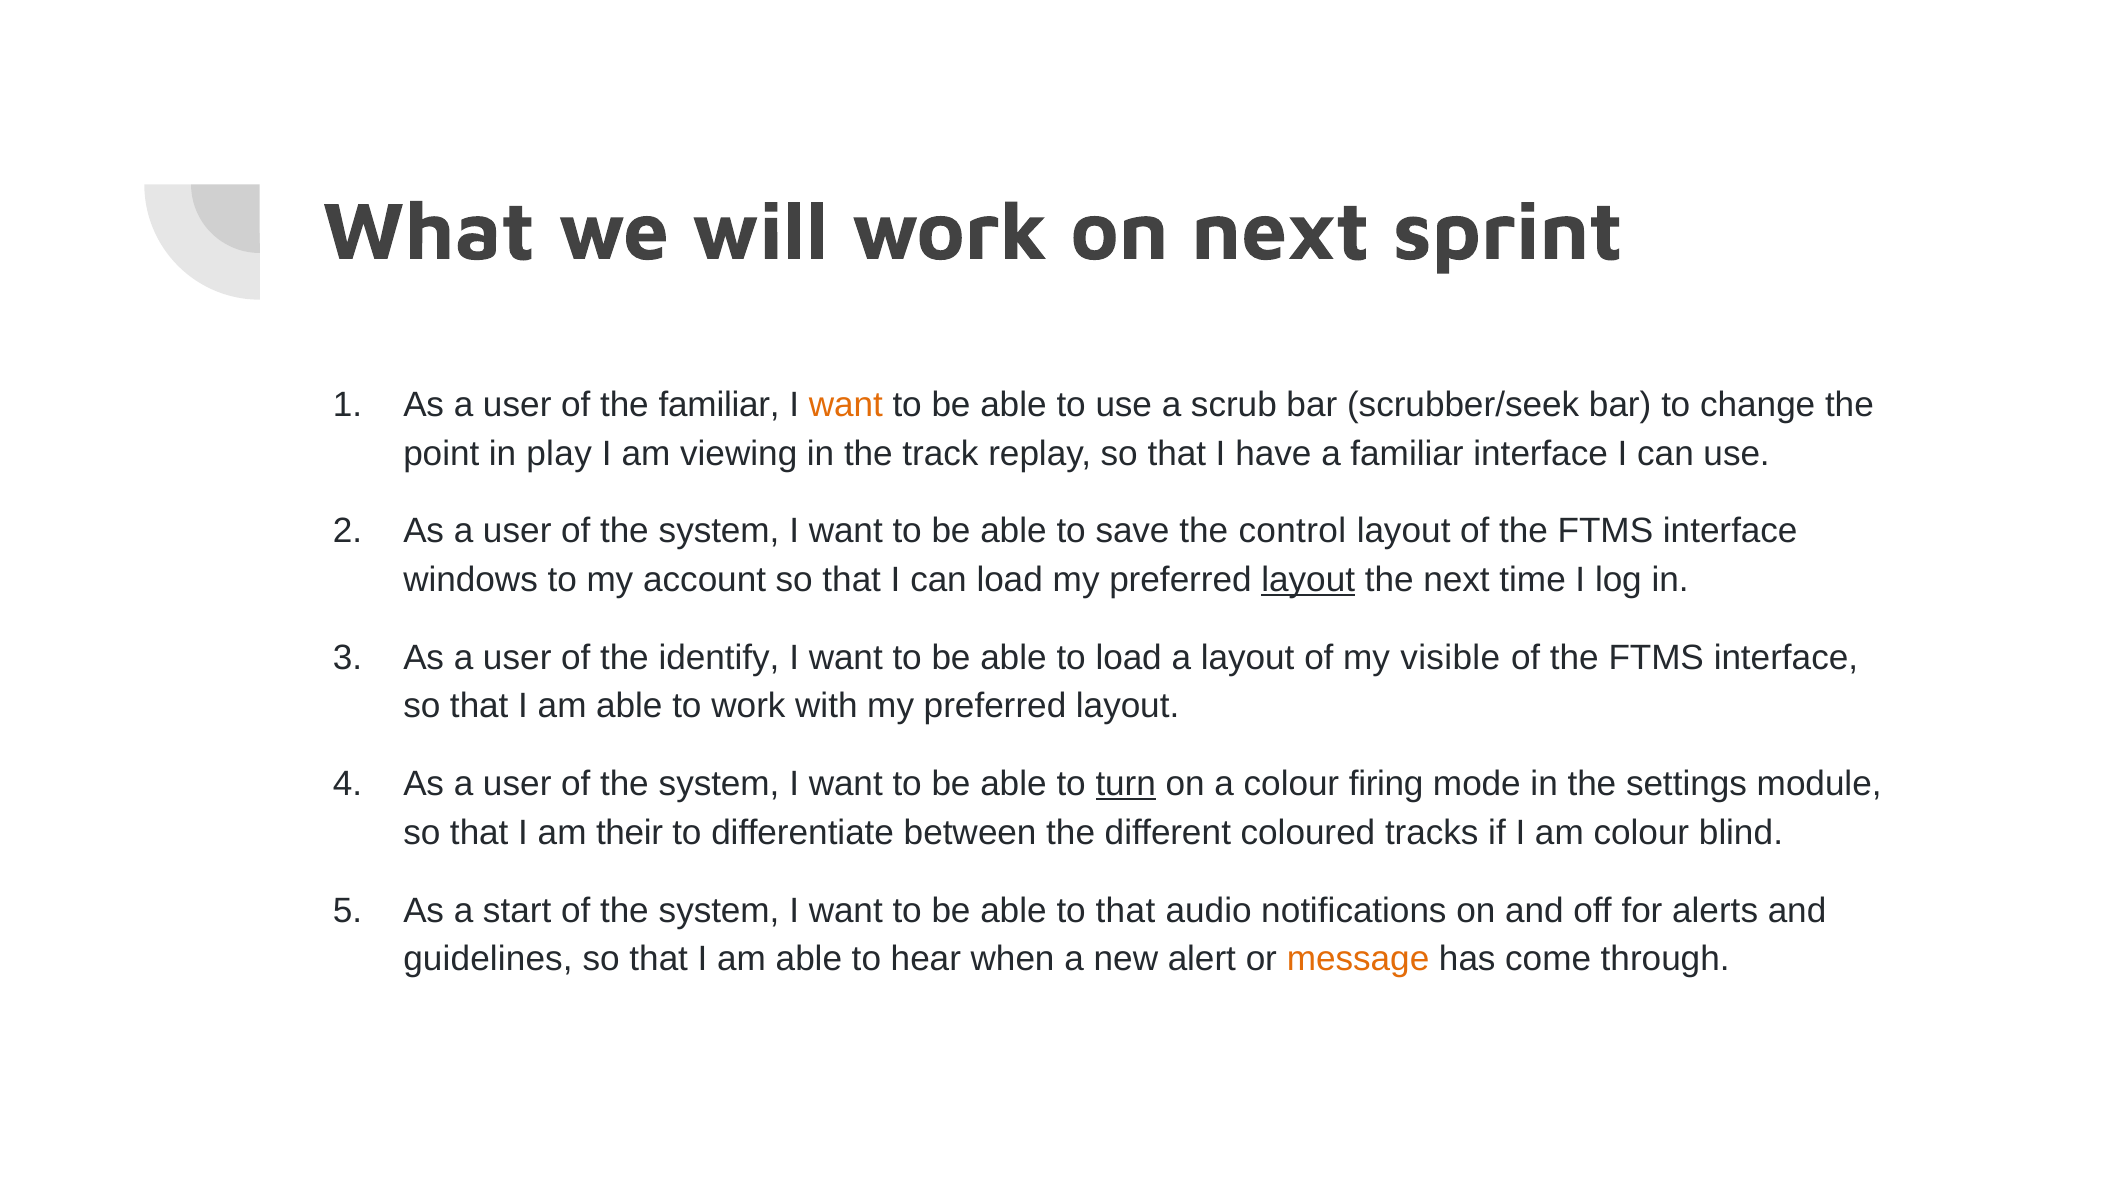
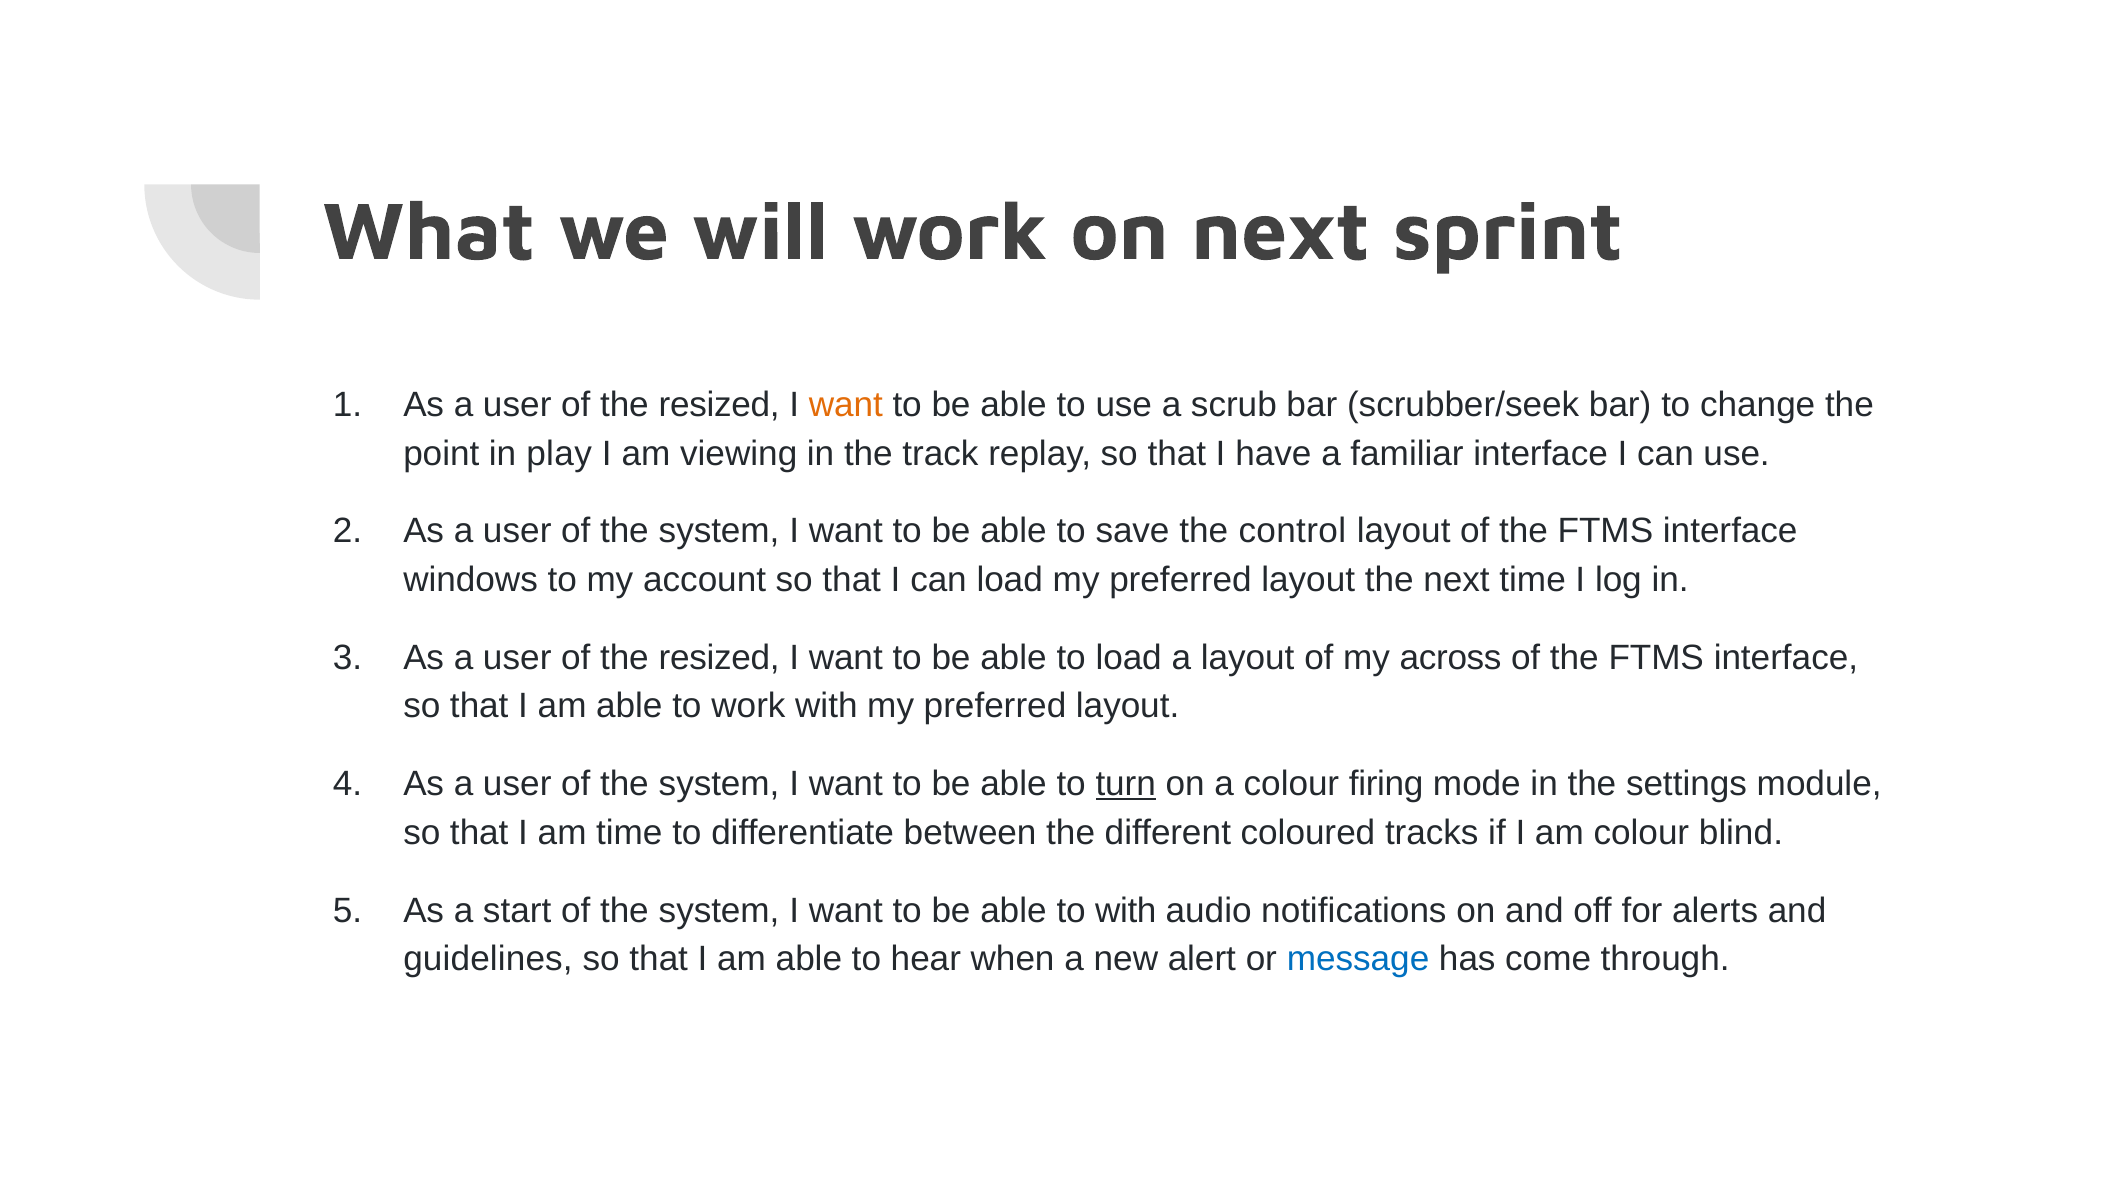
familiar: familiar -> resized (719, 405)
layout underline: present -> none (1308, 580)
identify: identify -> resized (719, 658)
visible: visible -> across (1451, 658)
am their: their -> time (629, 833)
to that: that -> with (1126, 910)
message colour: orange -> blue (1358, 959)
